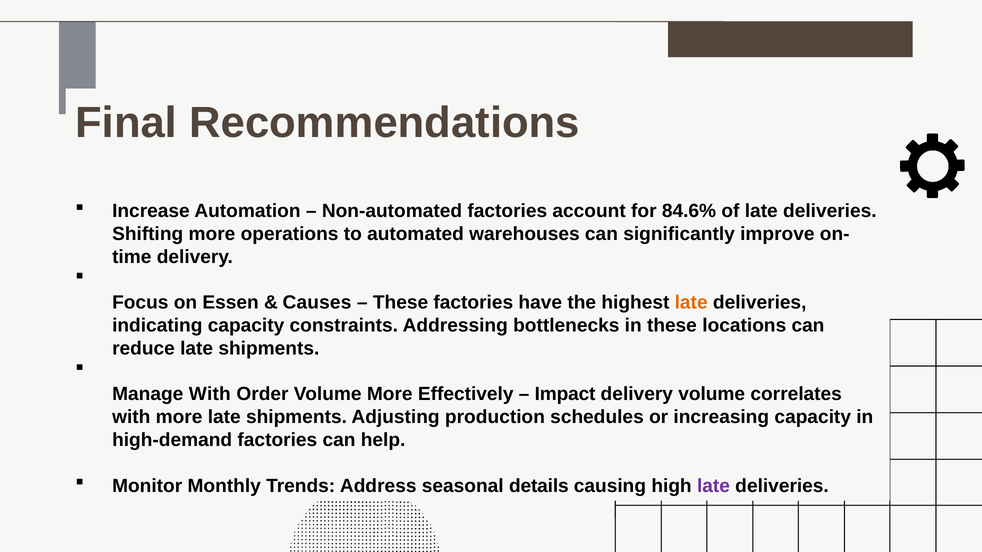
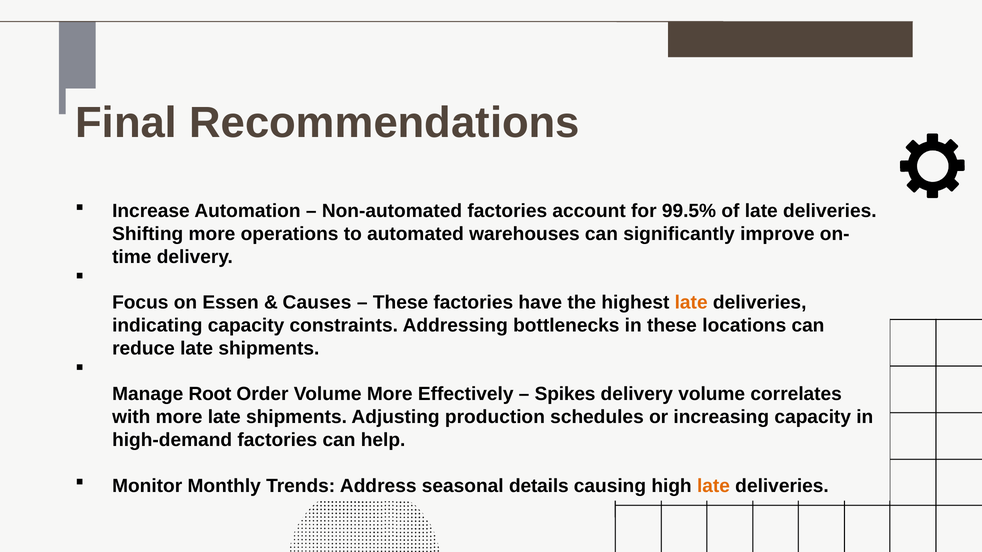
84.6%: 84.6% -> 99.5% (689, 211)
Manage With: With -> Root (210, 394)
Impact: Impact -> Spikes (565, 394)
late colour: purple -> orange (714, 486)
